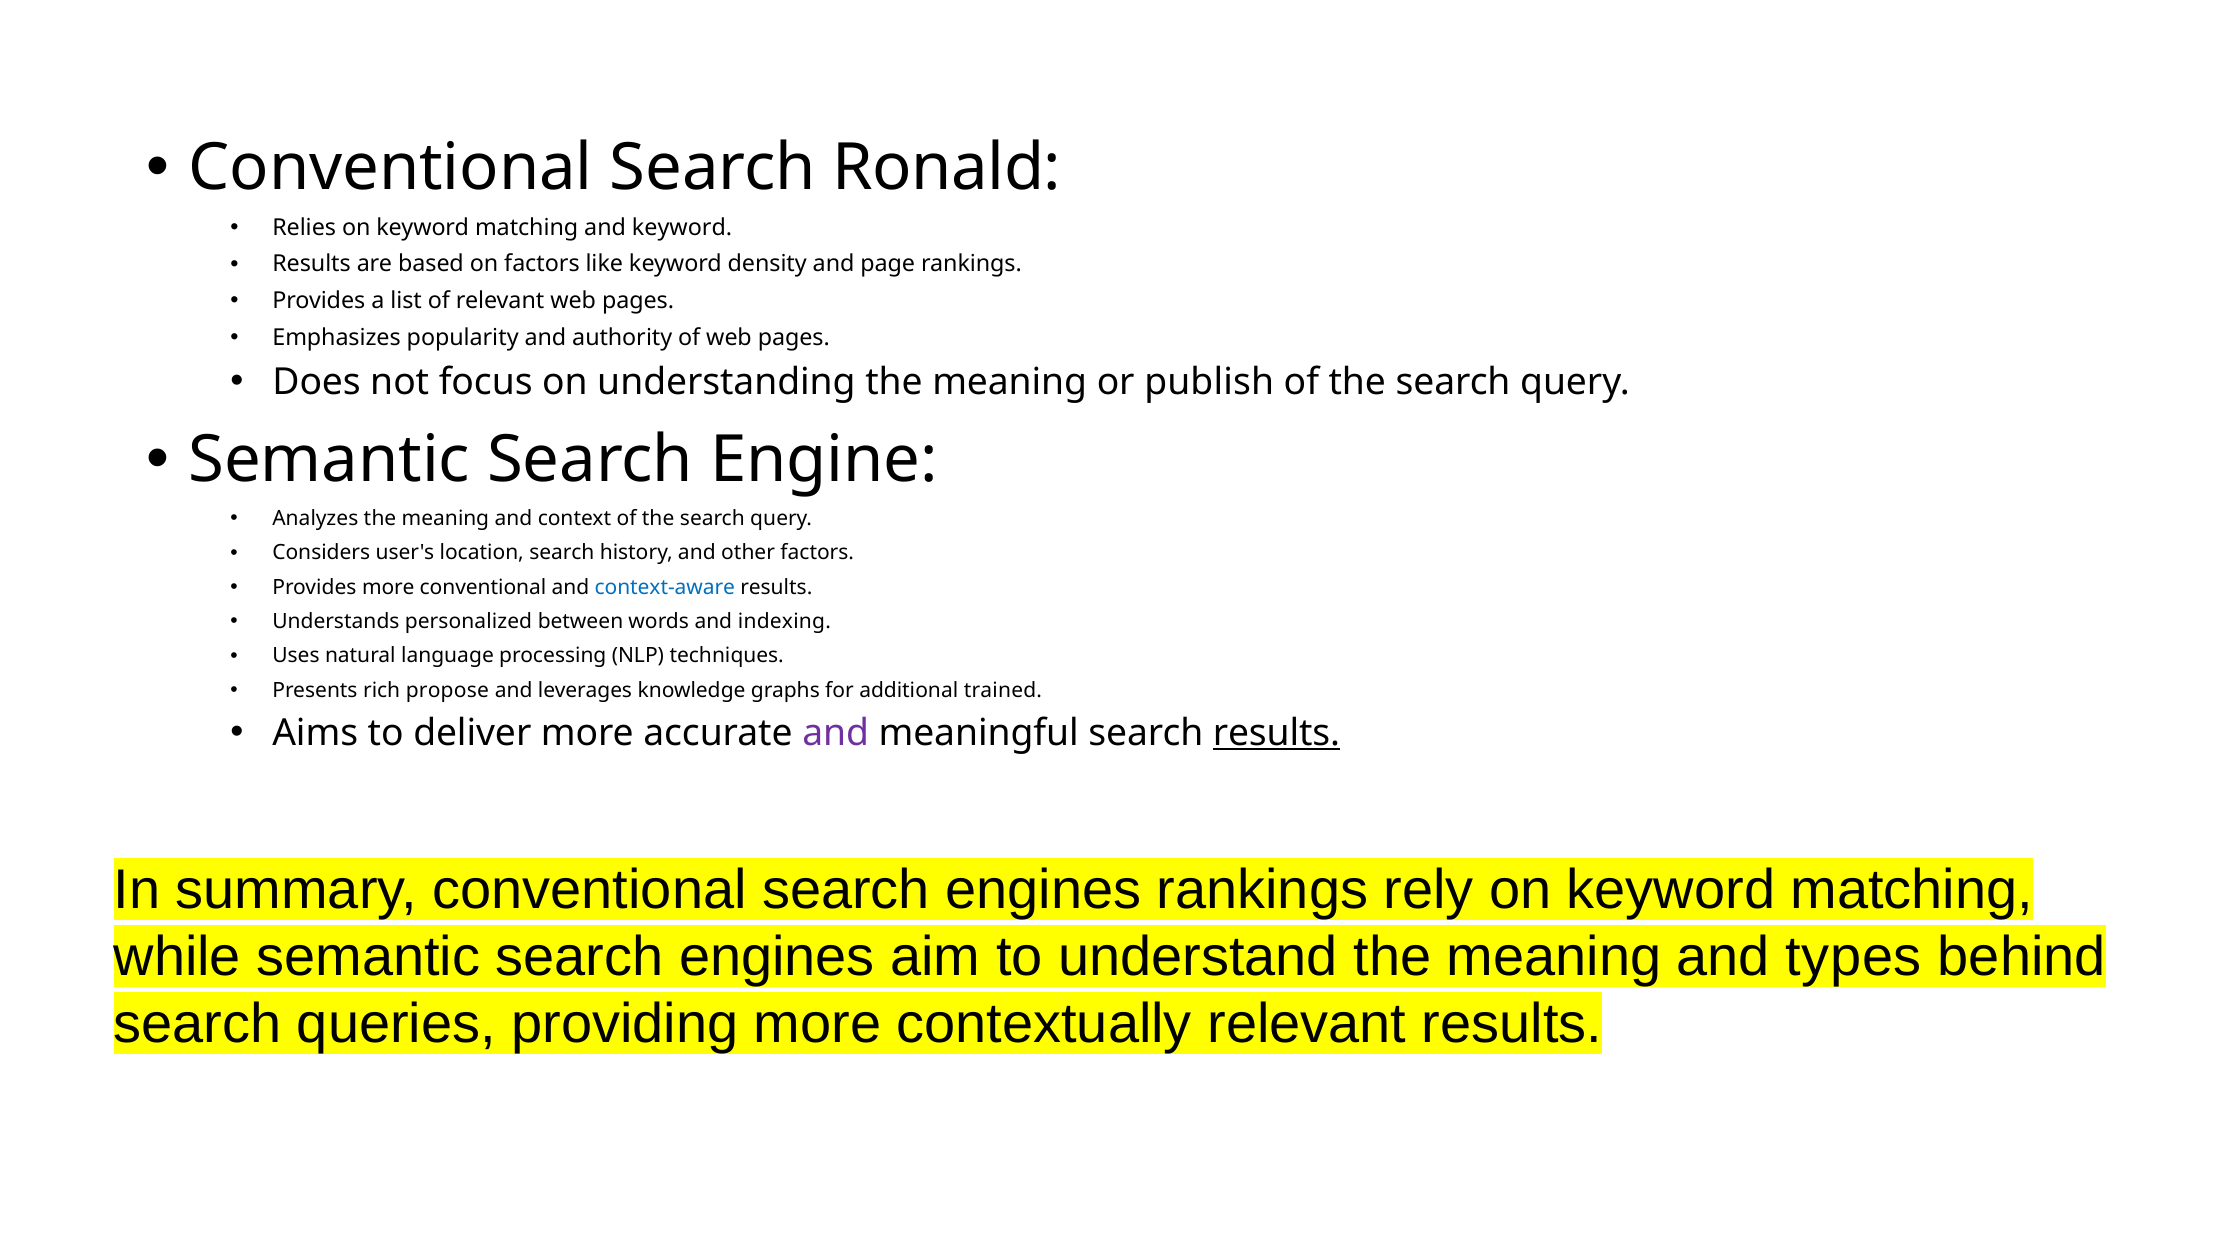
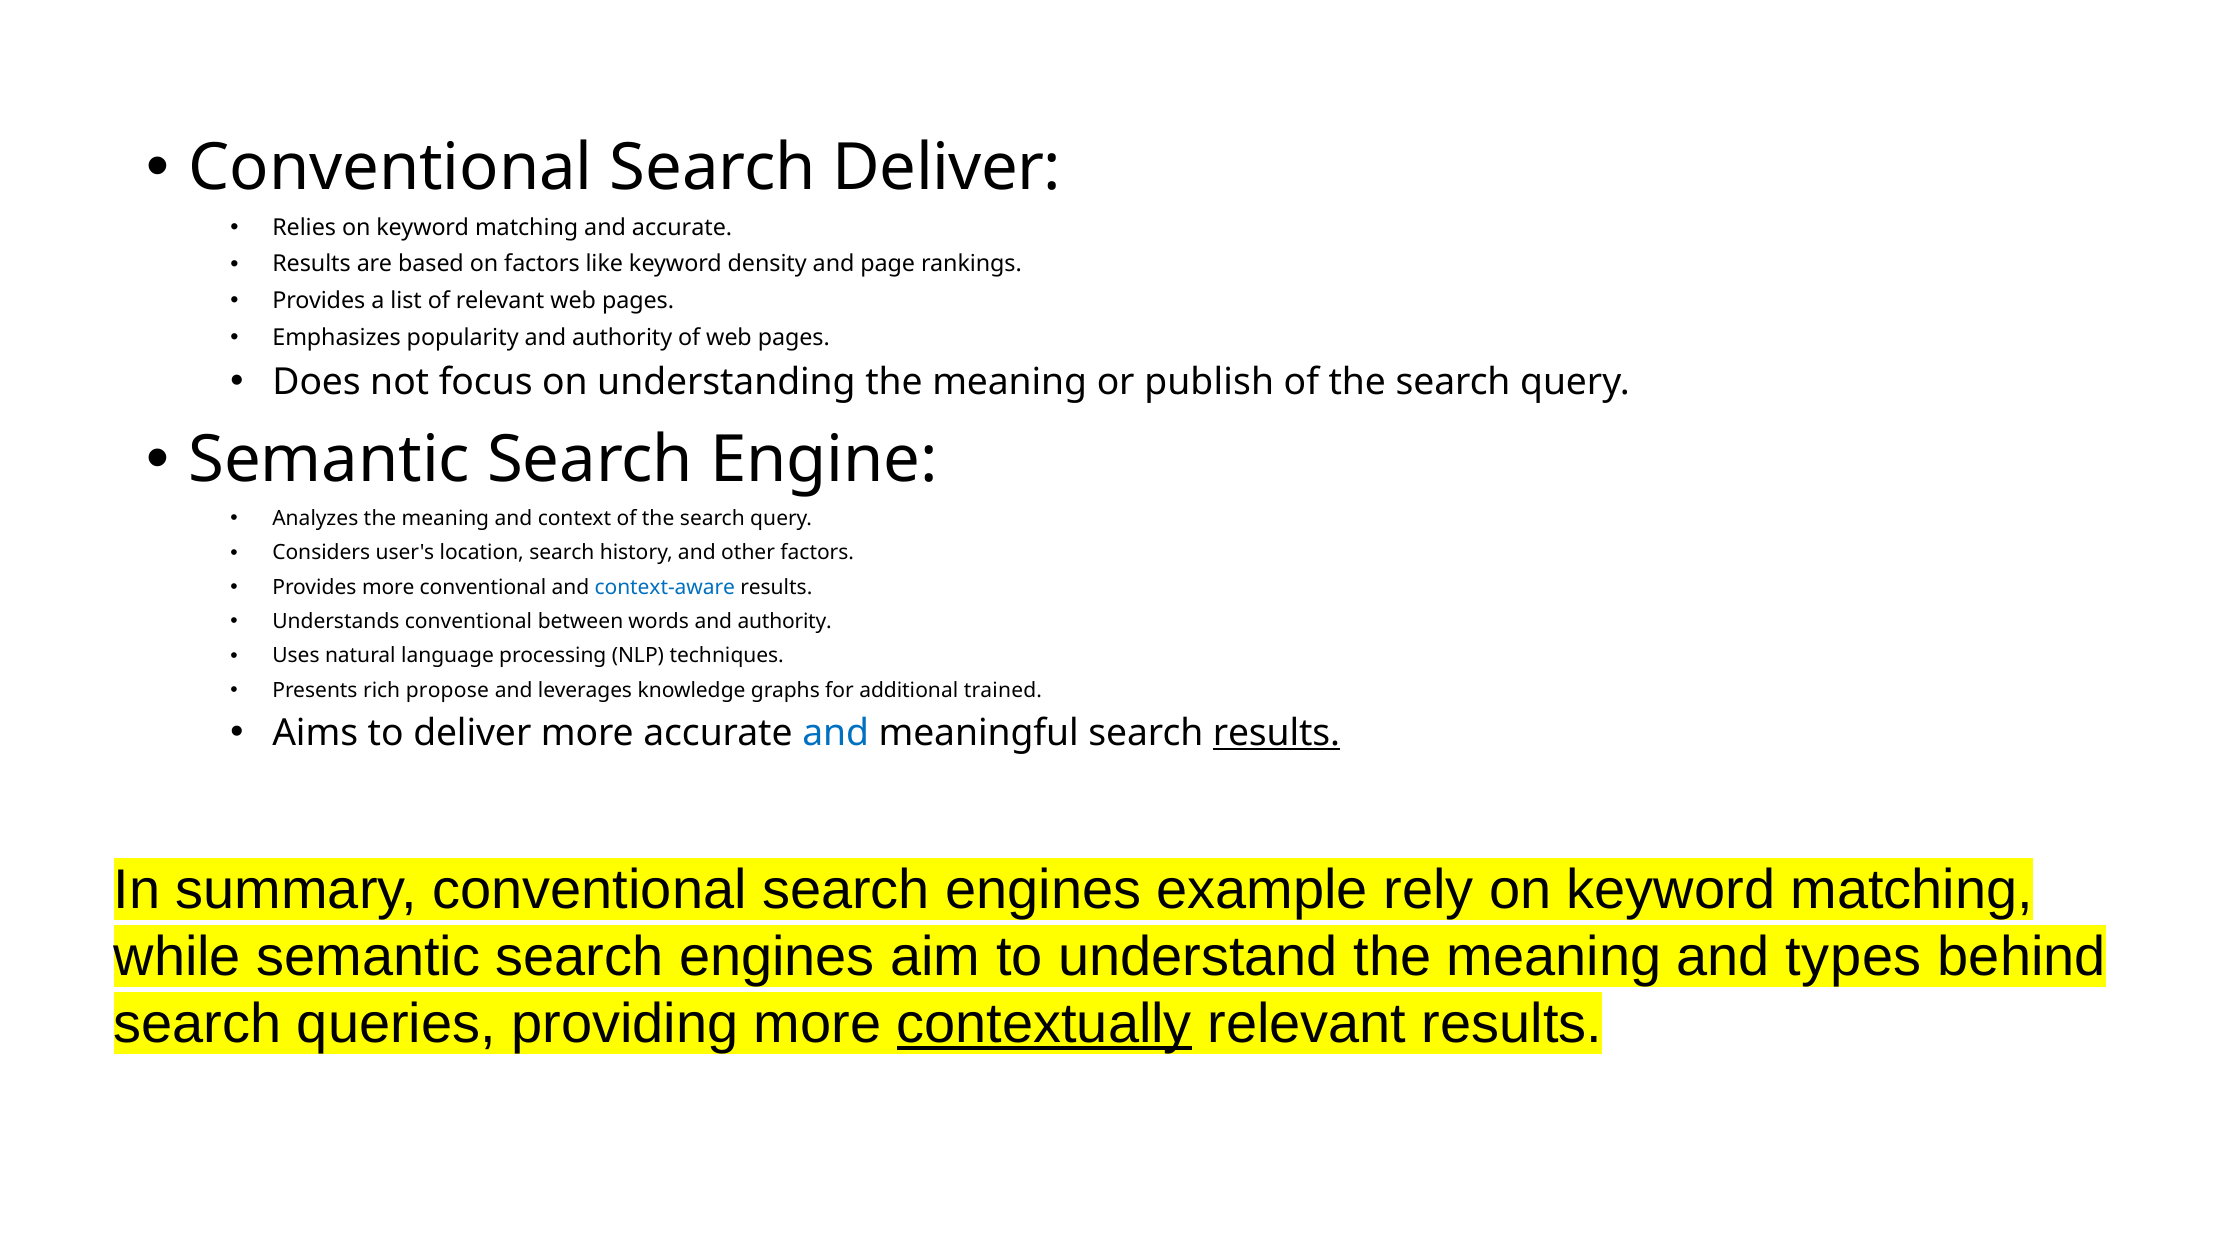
Search Ronald: Ronald -> Deliver (947, 168)
and keyword: keyword -> accurate (682, 228)
Understands personalized: personalized -> conventional (468, 622)
words and indexing: indexing -> authority (785, 622)
and colour: purple -> blue (836, 733)
engines rankings: rankings -> example (1262, 890)
contextually underline: none -> present (1044, 1024)
